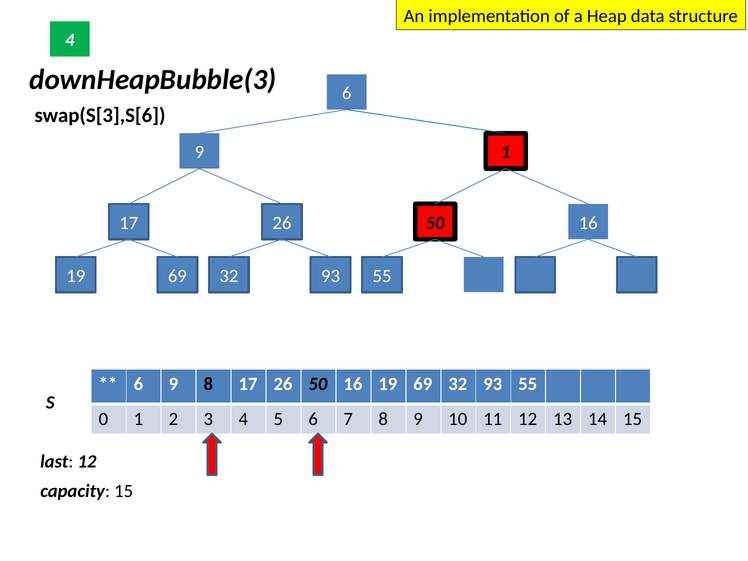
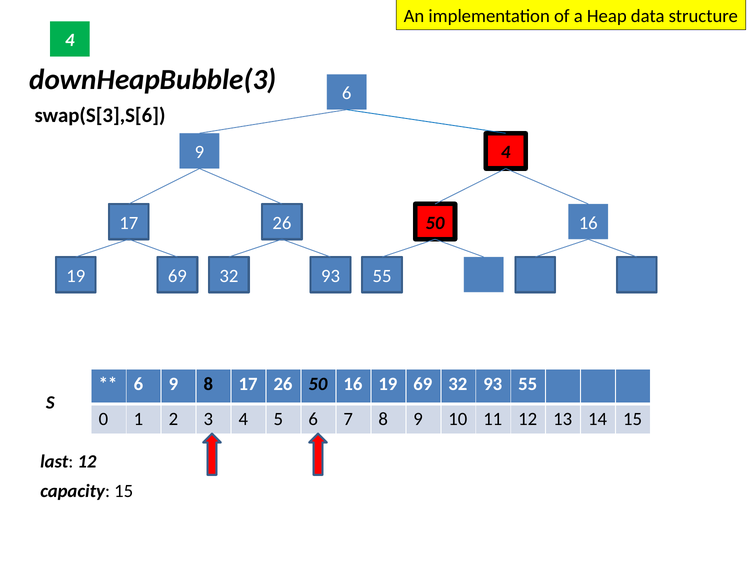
9 1: 1 -> 4 (506, 152)
